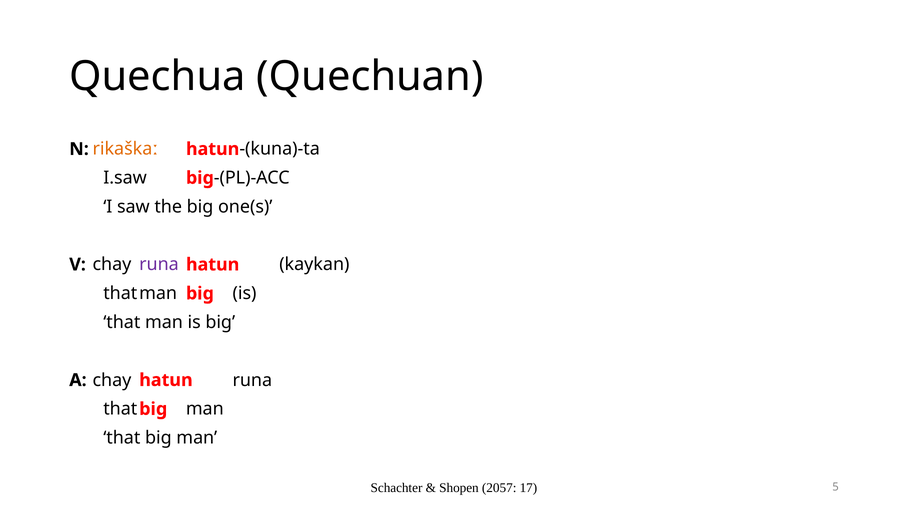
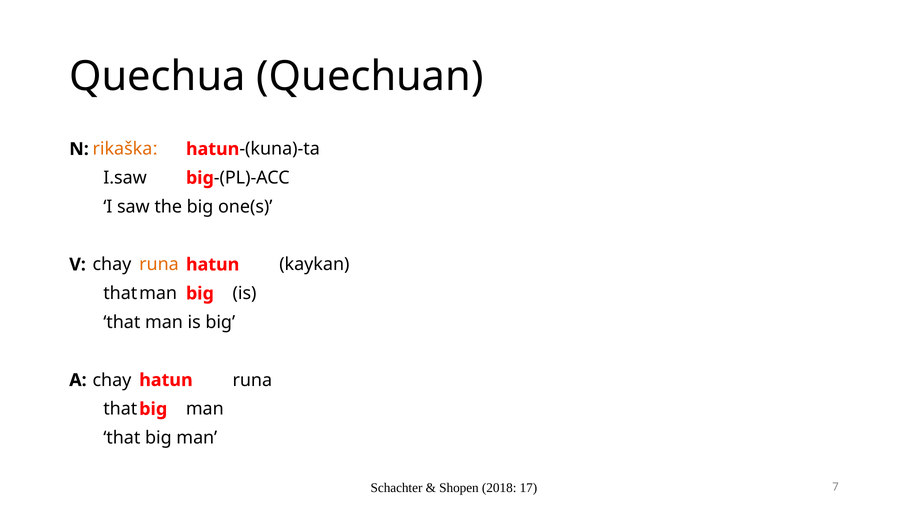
runa colour: purple -> orange (159, 264)
2057: 2057 -> 2018 (499, 488)
5: 5 -> 7 (836, 487)
